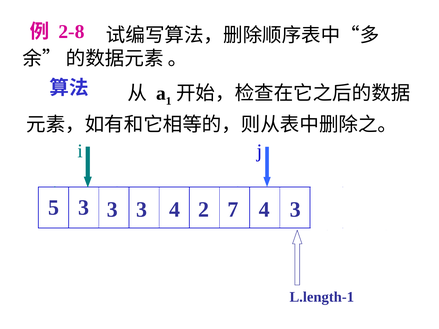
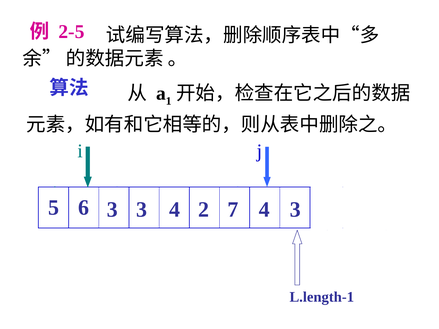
2-8: 2-8 -> 2-5 (72, 32)
3: 3 -> 6 (84, 208)
